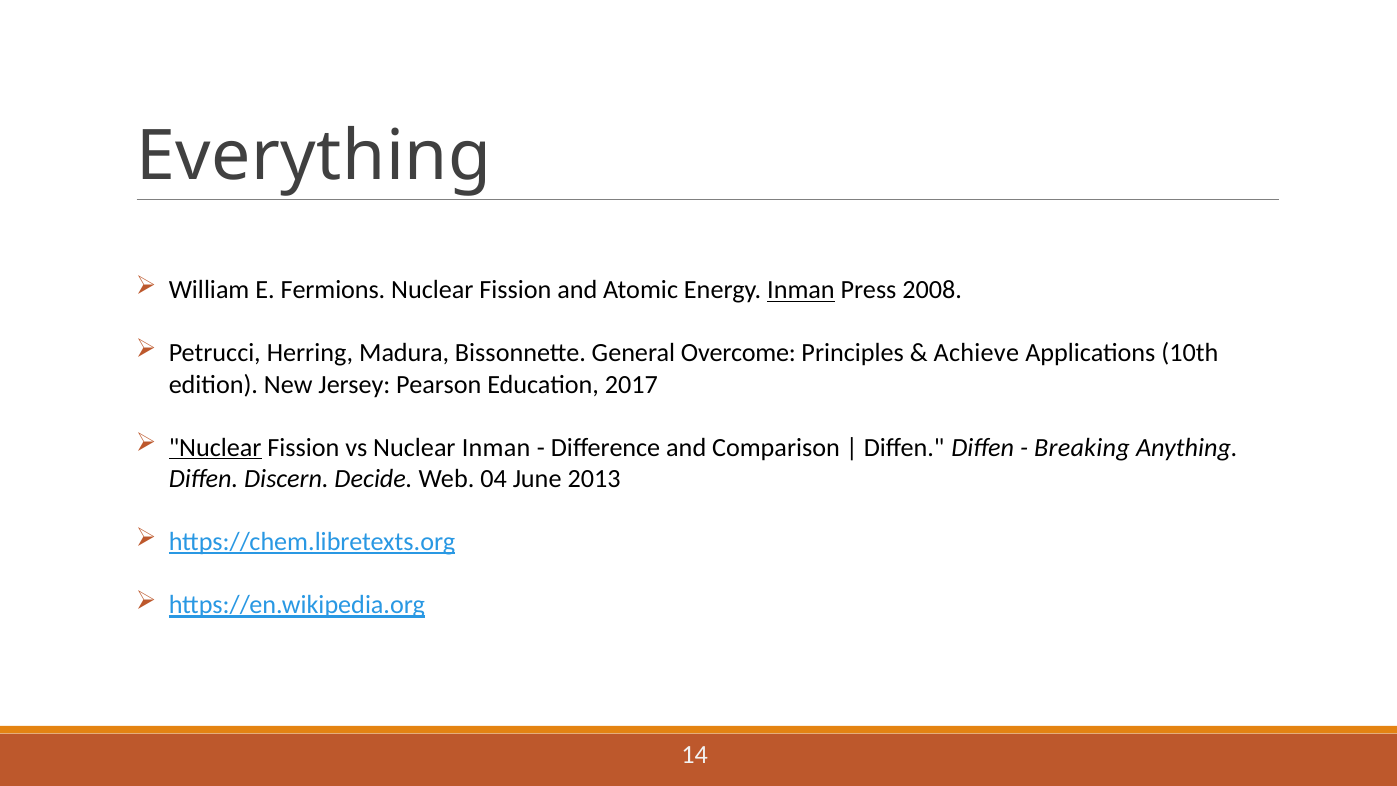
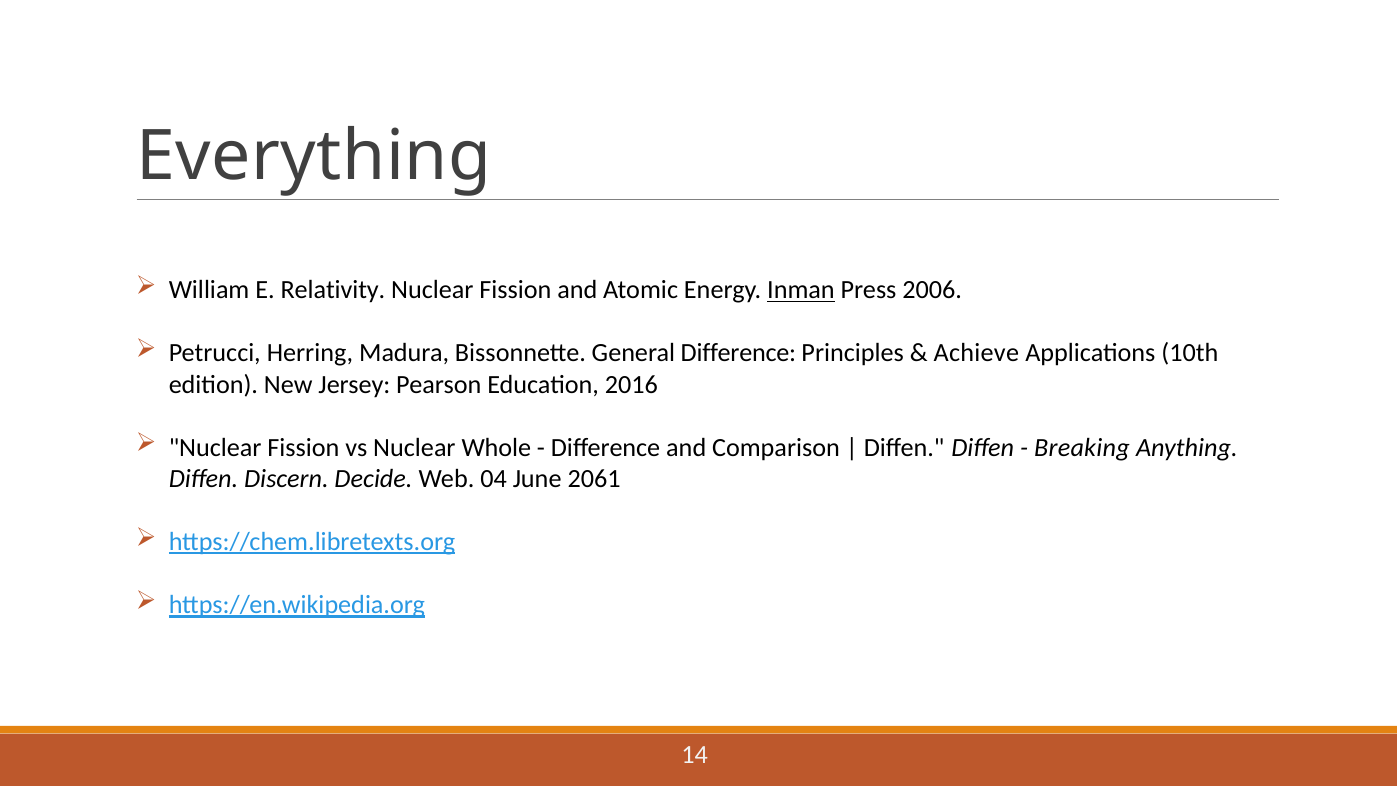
Fermions: Fermions -> Relativity (333, 290)
2008: 2008 -> 2006 (932, 290)
General Overcome: Overcome -> Difference (738, 353)
2017: 2017 -> 2016 (631, 384)
Nuclear underline: present -> none (215, 447)
Nuclear Inman: Inman -> Whole (496, 447)
2013: 2013 -> 2061 (594, 479)
